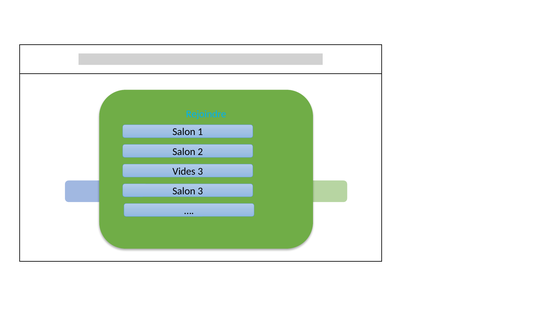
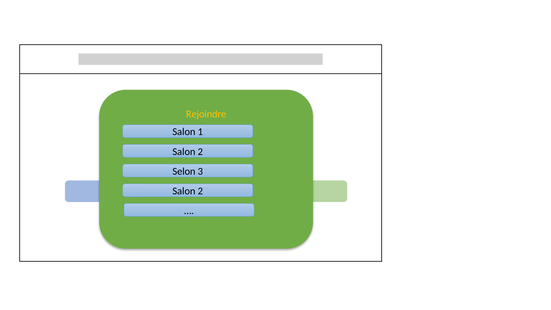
Rejoindre colour: light blue -> yellow (206, 114)
Vides: Vides -> Selon (184, 171)
3: 3 -> 2 (200, 191)
